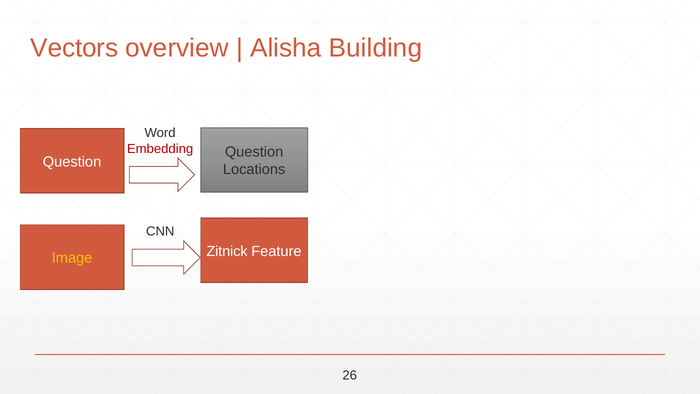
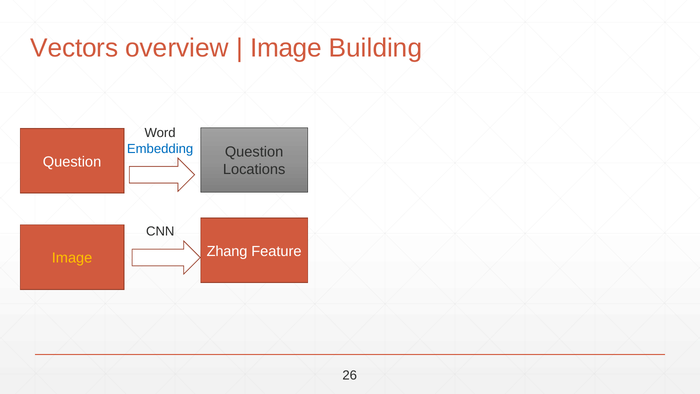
Alisha: Alisha -> Image (286, 48)
Embedding colour: red -> blue (160, 149)
Zitnick: Zitnick -> Zhang (227, 251)
